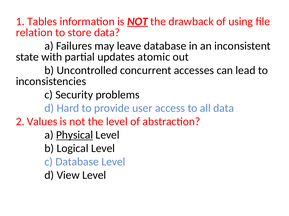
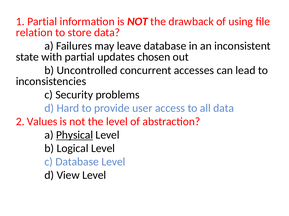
1 Tables: Tables -> Partial (42, 22)
NOT underline: present -> none (137, 22)
atomic: atomic -> chosen (154, 57)
